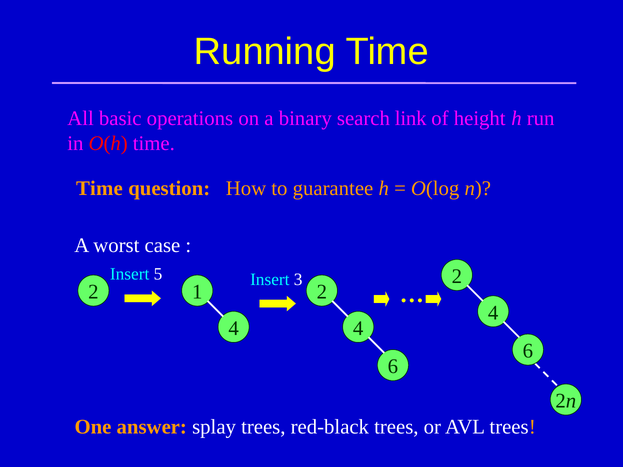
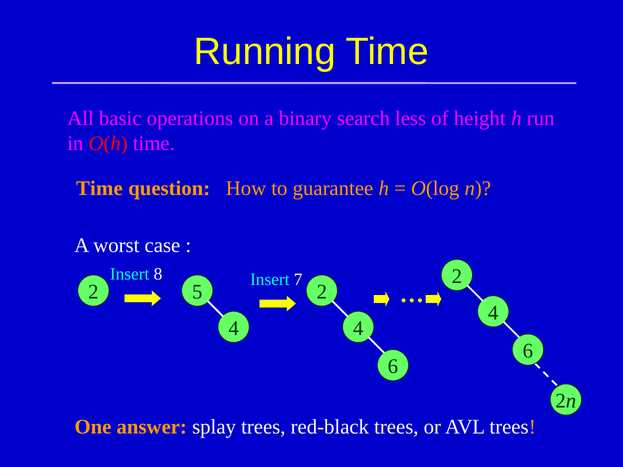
link: link -> less (411, 118)
5: 5 -> 8 (158, 274)
3: 3 -> 7 (298, 279)
1: 1 -> 5 (197, 292)
